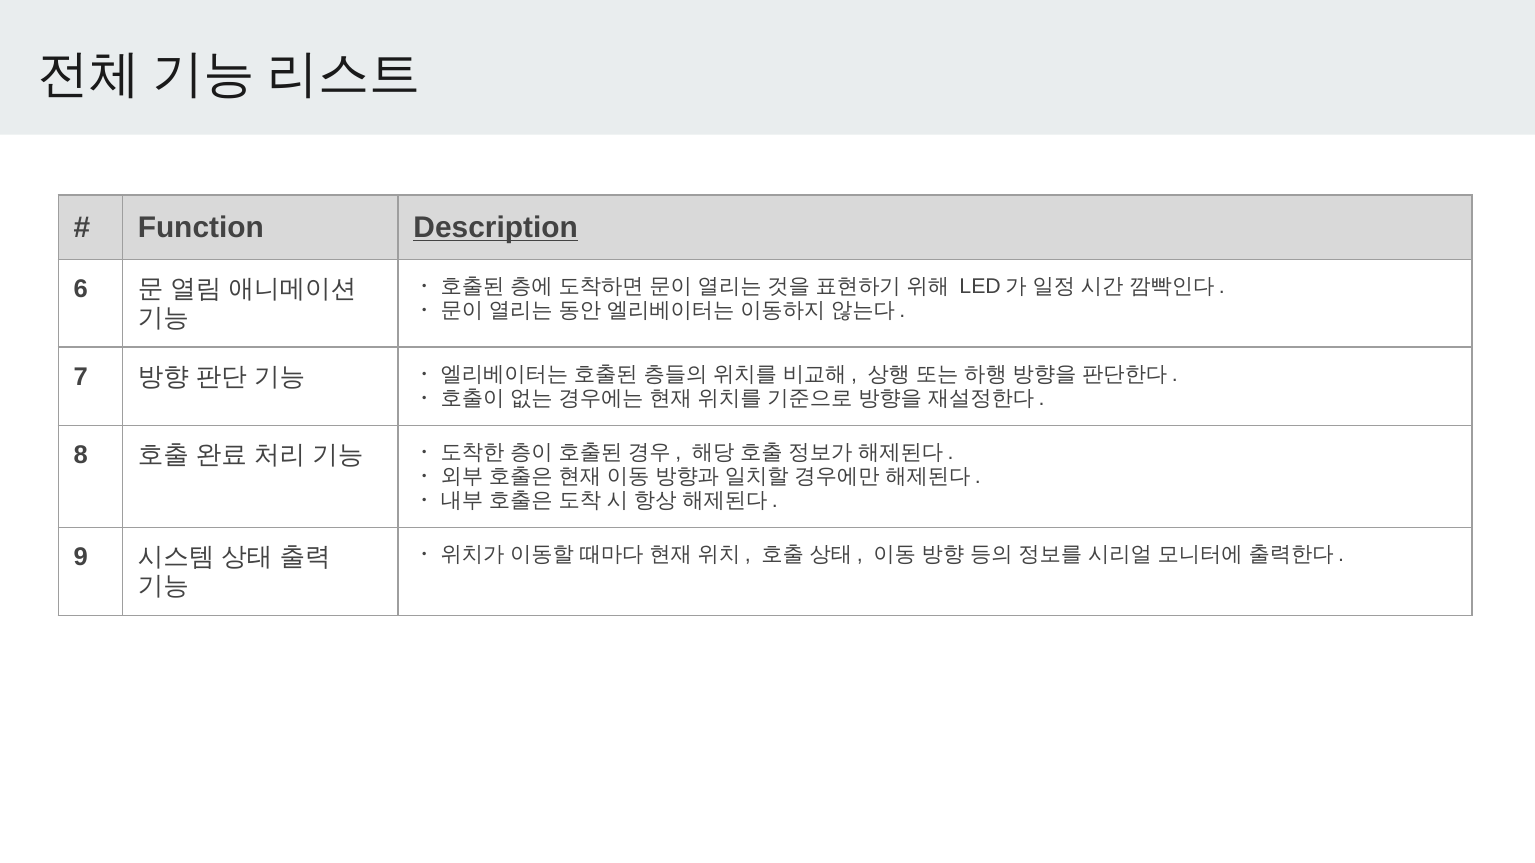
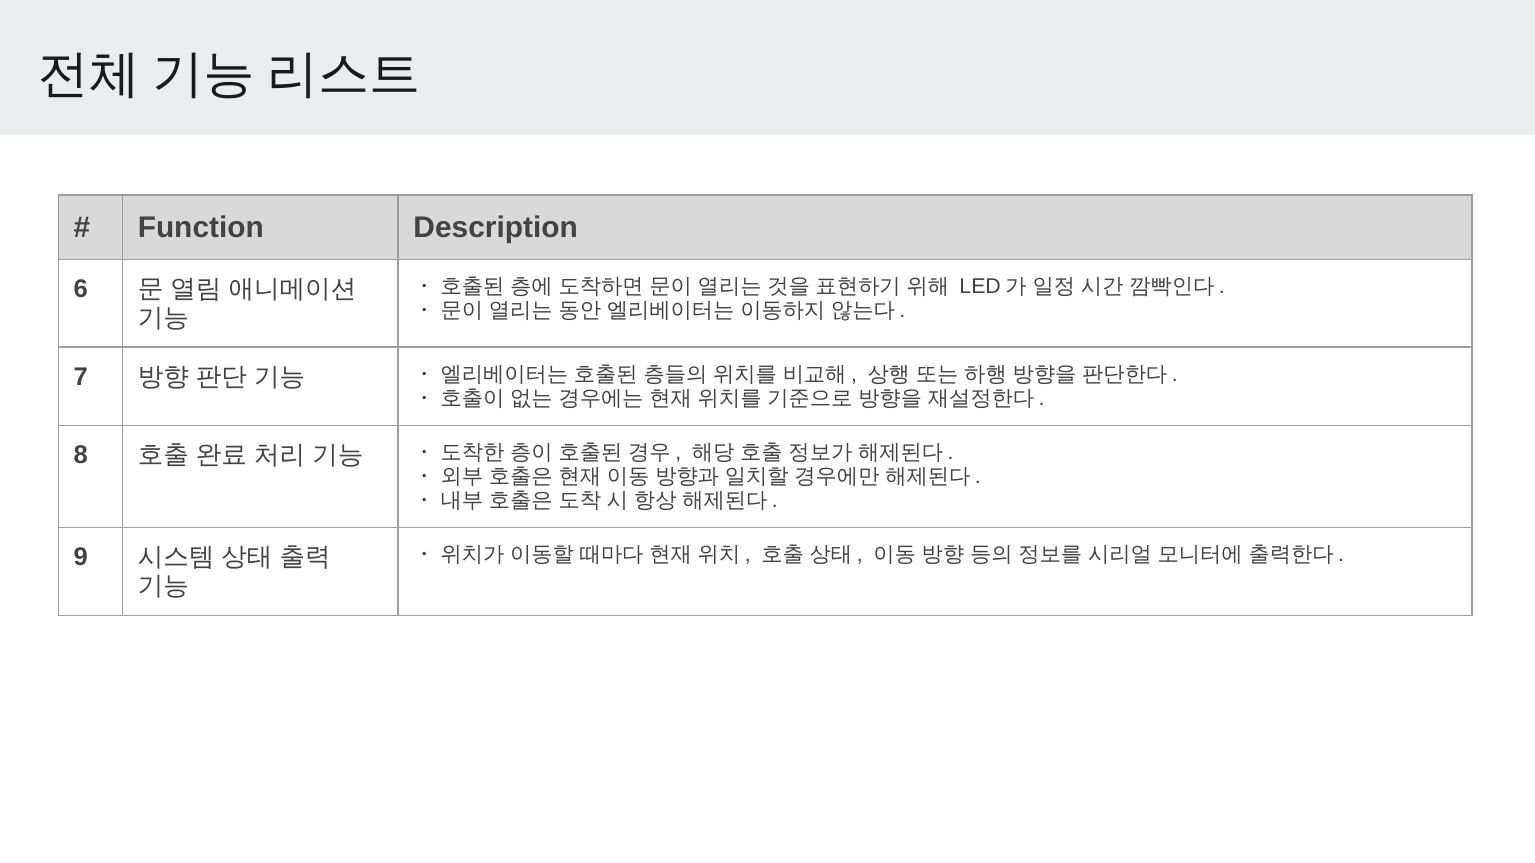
Description underline: present -> none (496, 228)
